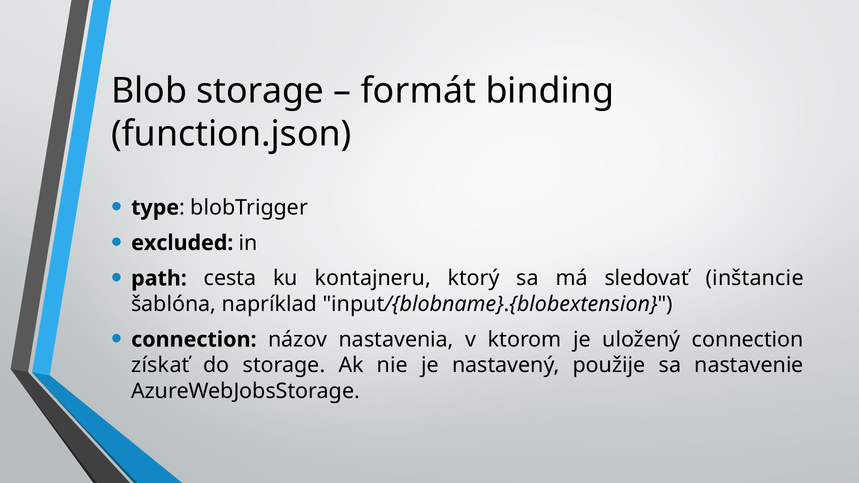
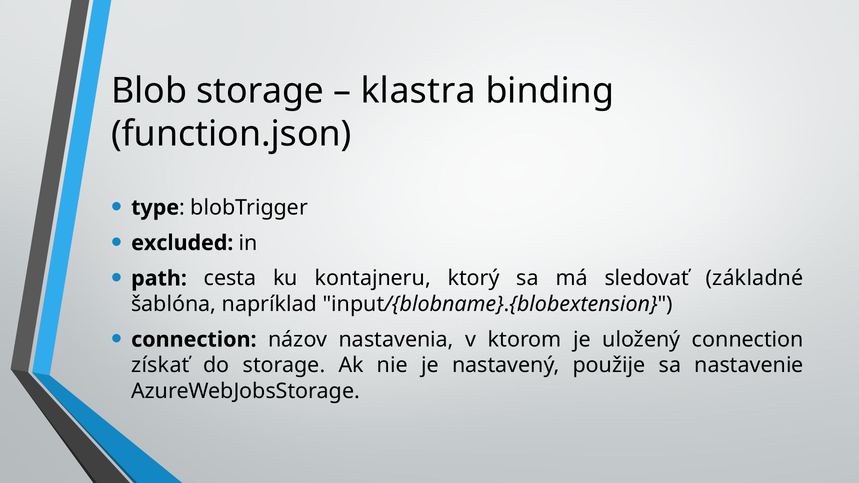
formát: formát -> klastra (418, 91)
inštancie: inštancie -> základné (755, 279)
